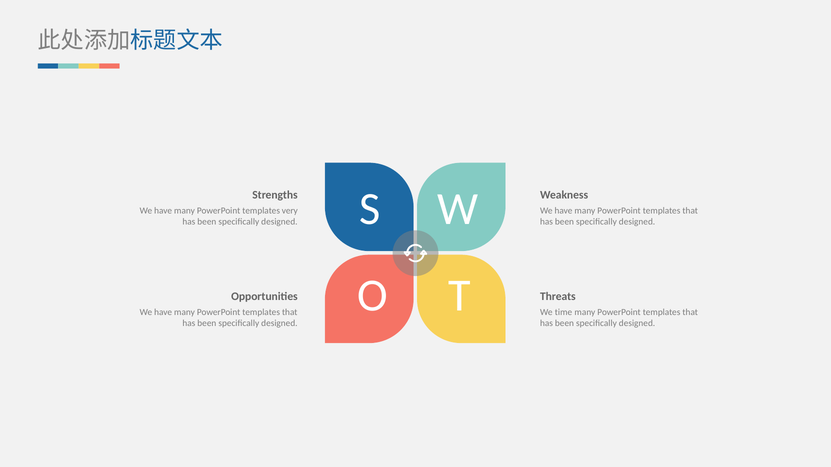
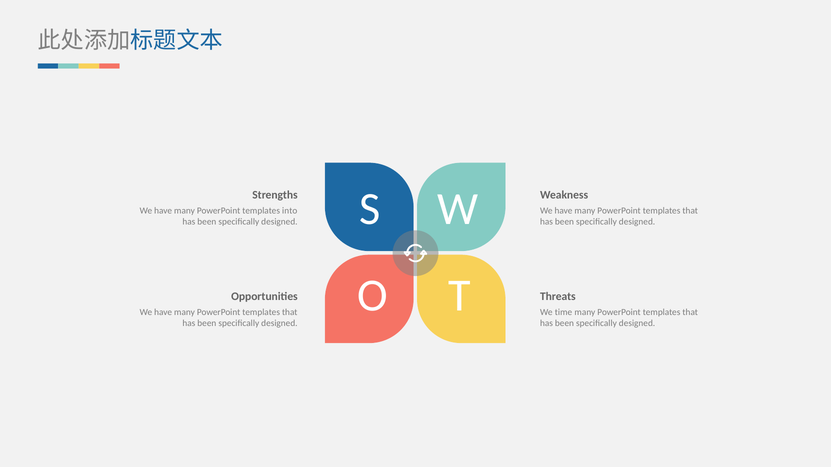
very: very -> into (290, 211)
